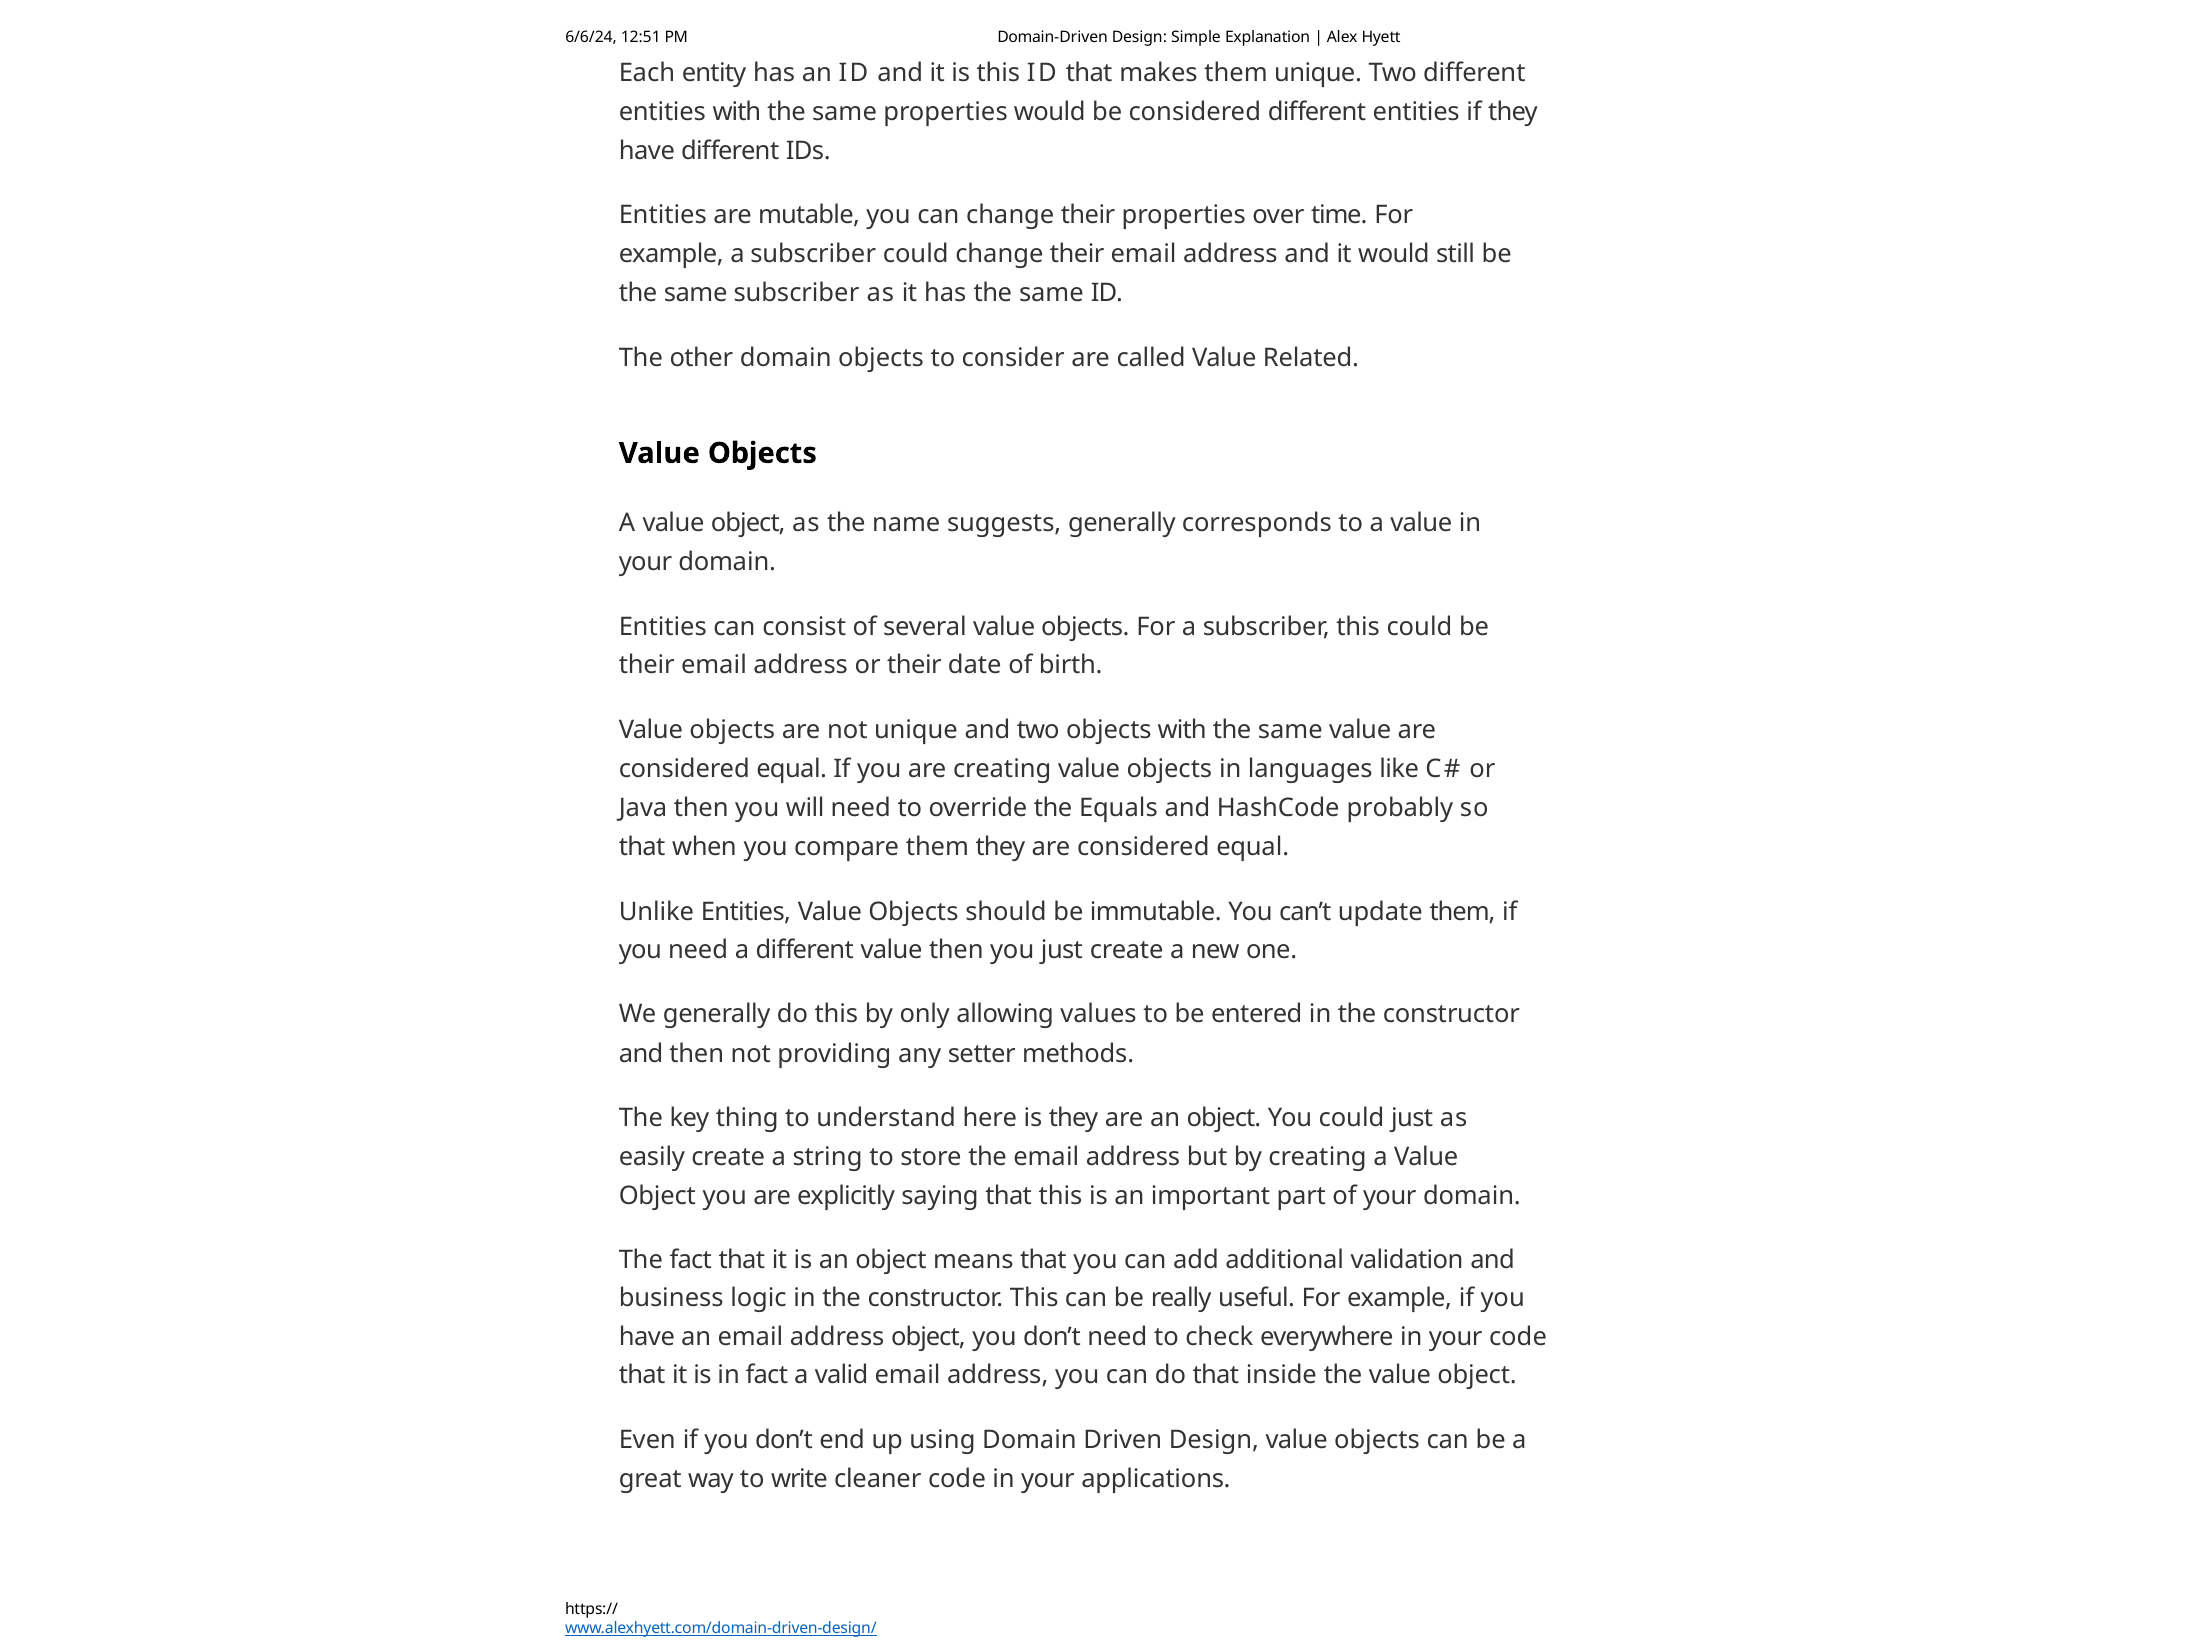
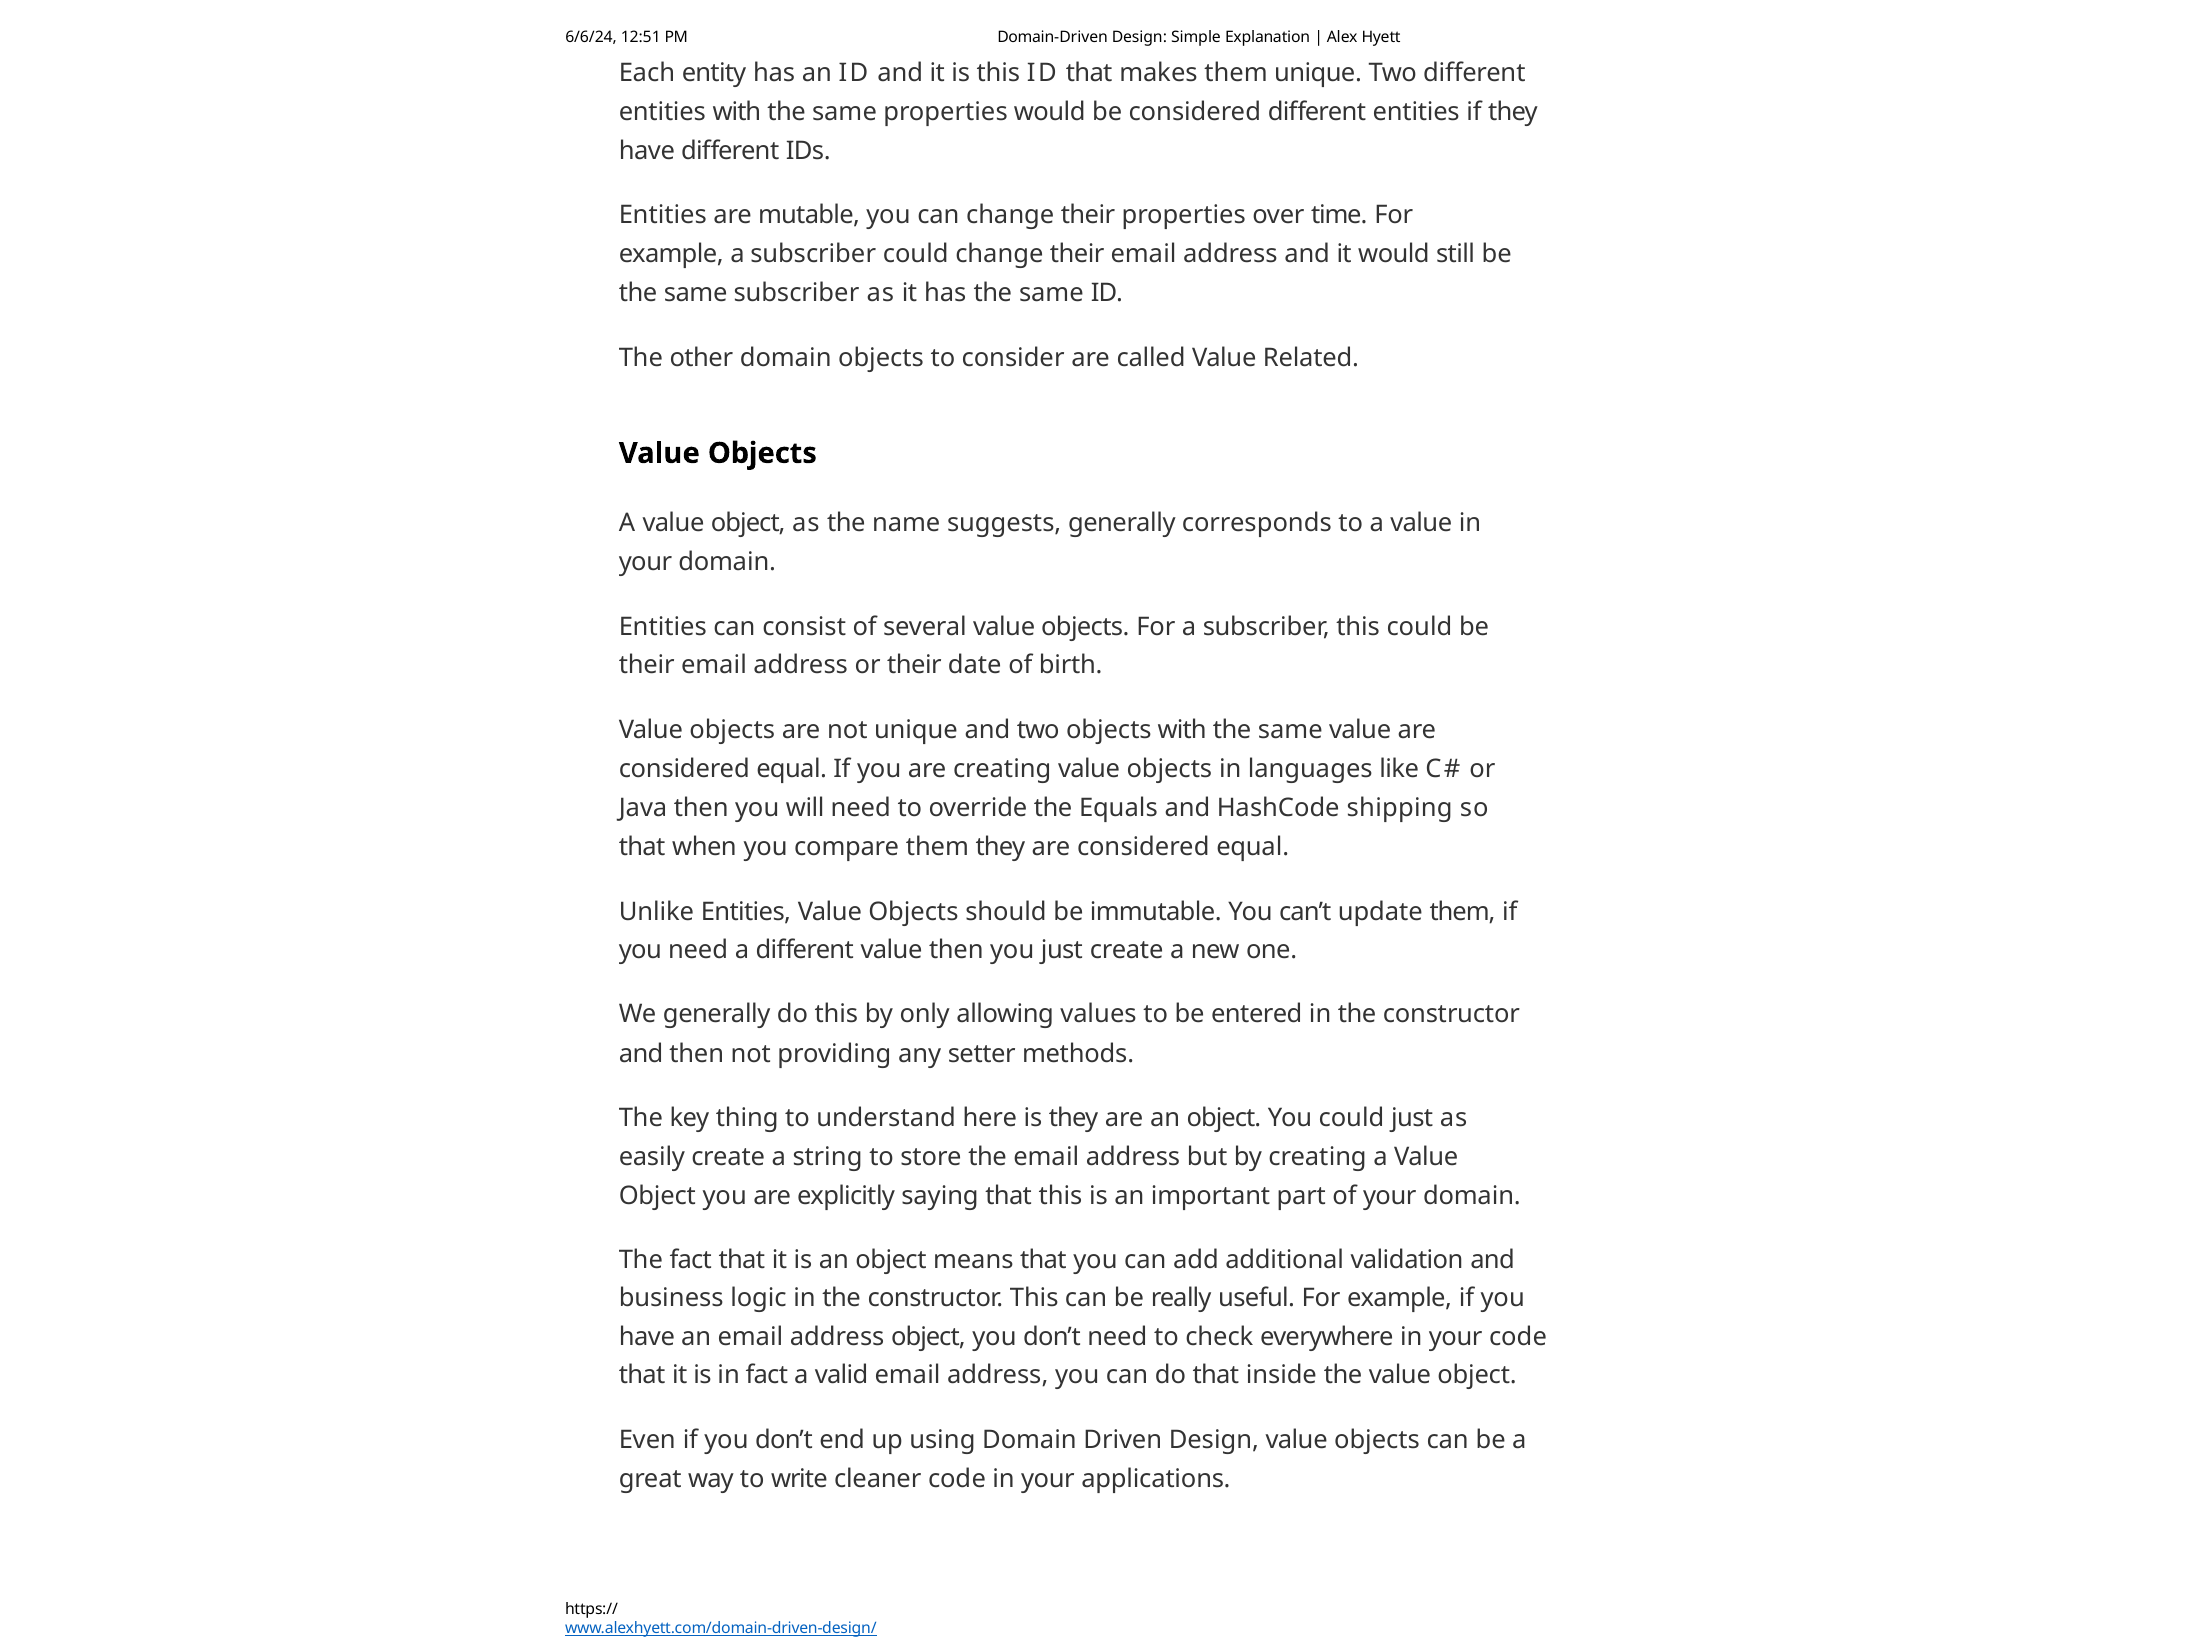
probably: probably -> shipping (1400, 808)
